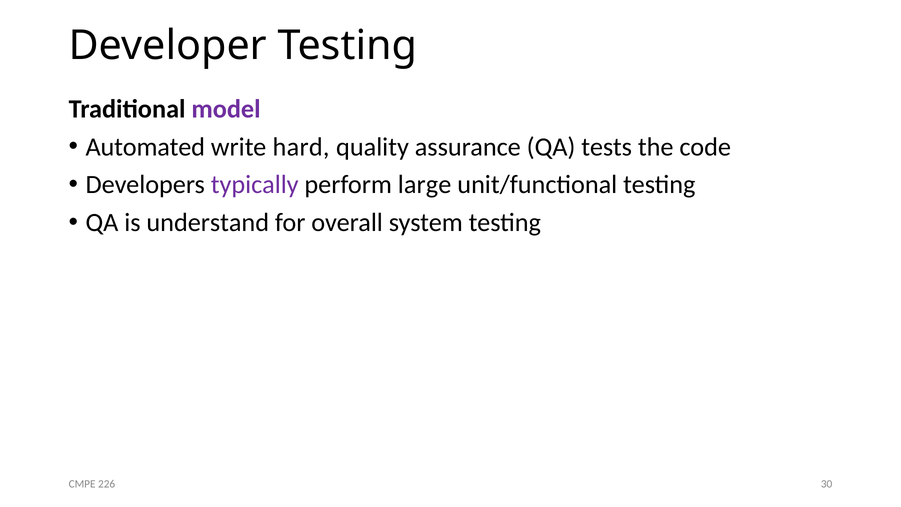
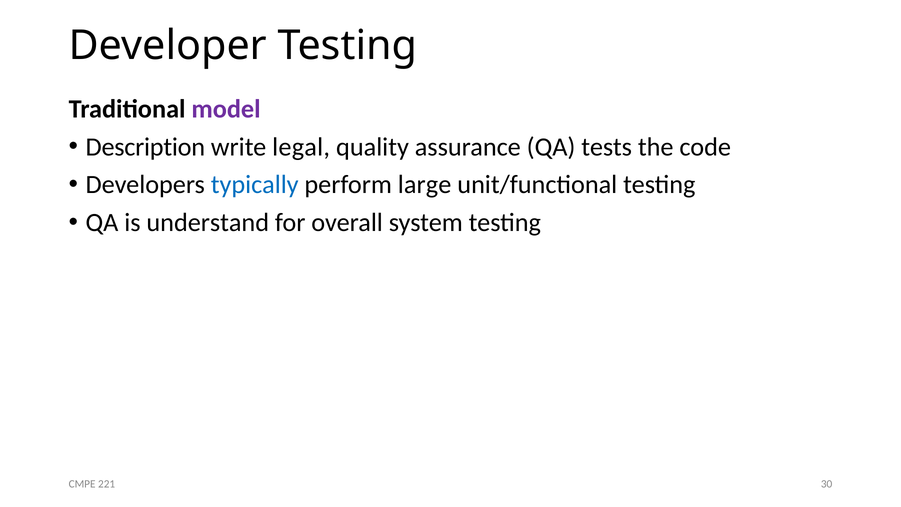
Automated: Automated -> Description (145, 147)
hard: hard -> legal (301, 147)
typically colour: purple -> blue (255, 185)
226: 226 -> 221 (107, 484)
